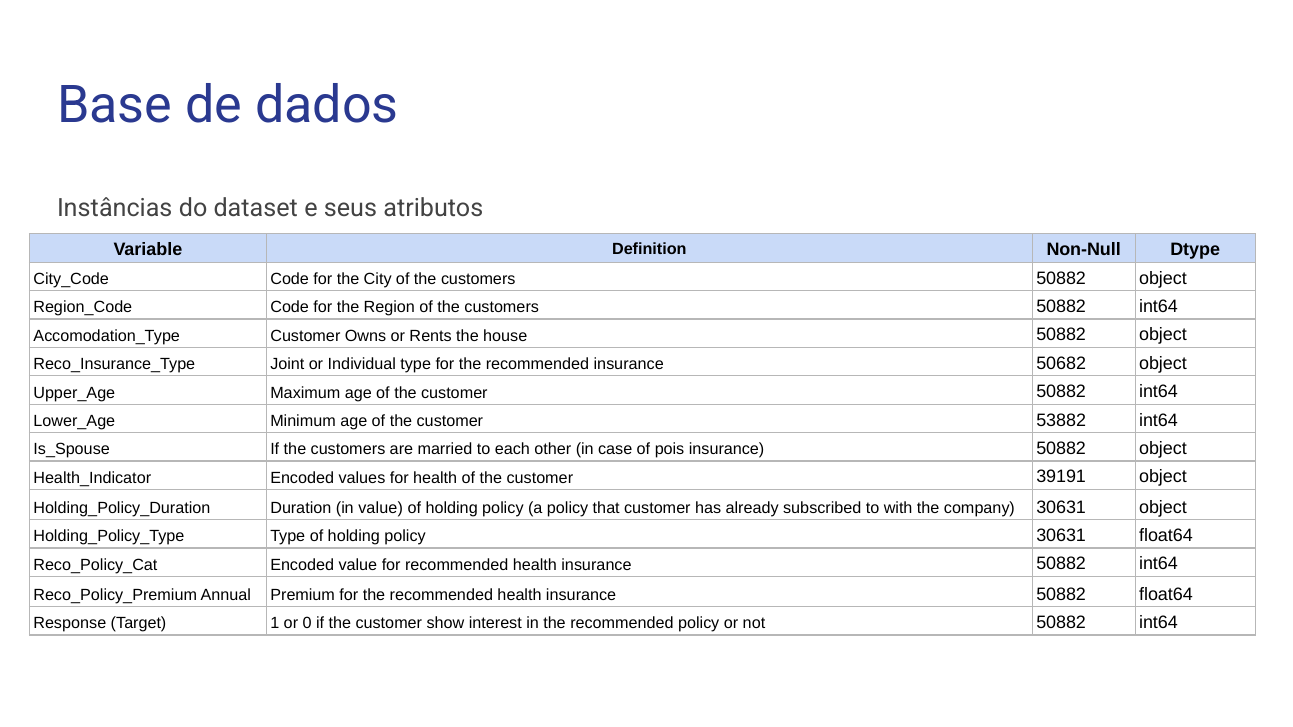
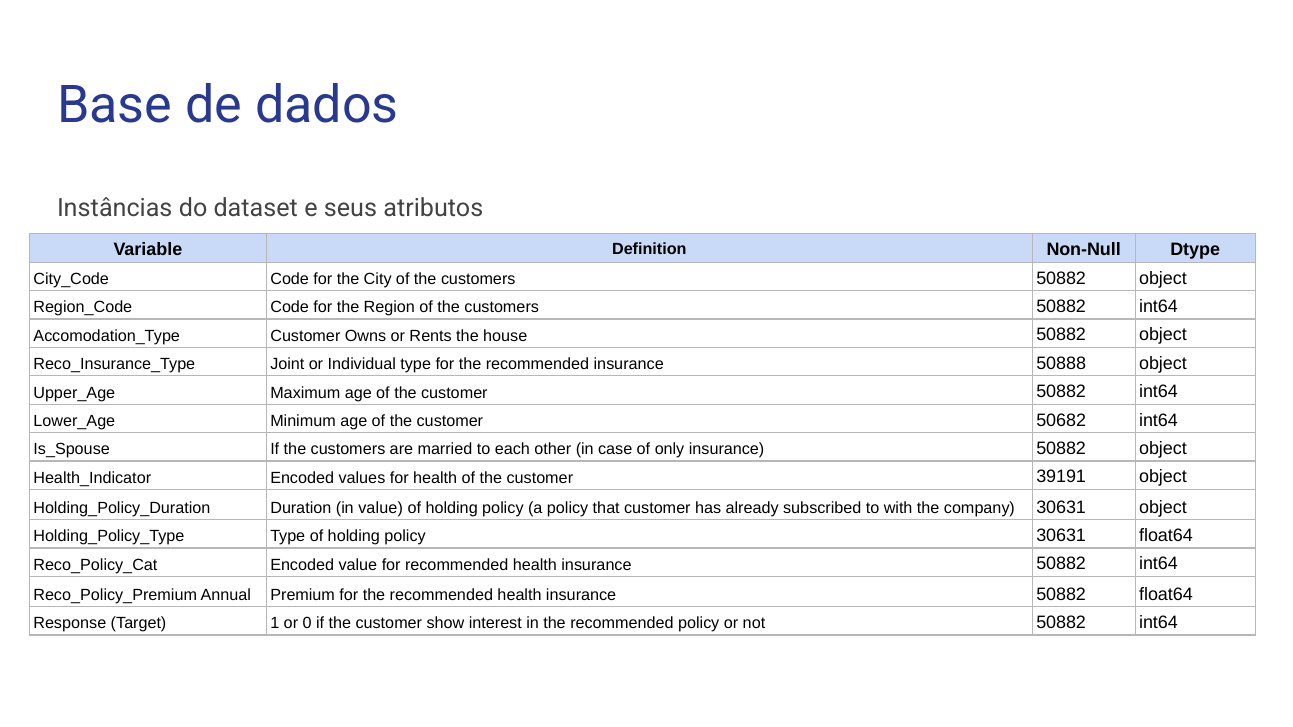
50682: 50682 -> 50888 (1061, 364)
53882: 53882 -> 50682 (1061, 420)
pois: pois -> only (670, 450)
